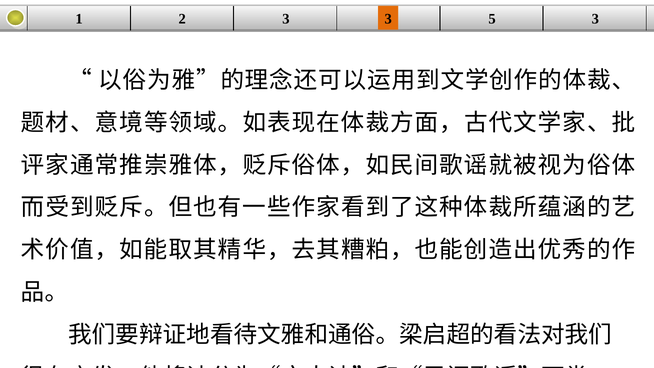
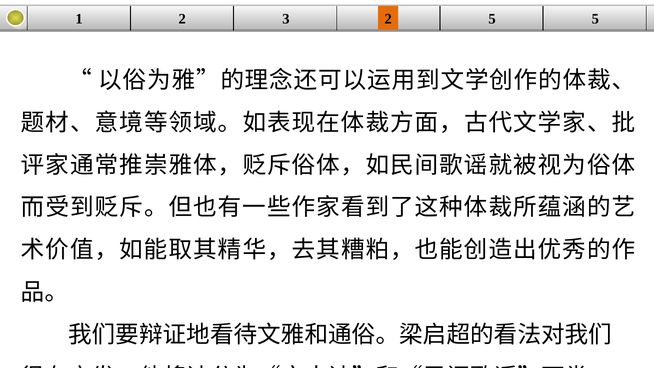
3 3: 3 -> 2 (388, 19)
5 3: 3 -> 5 (595, 19)
